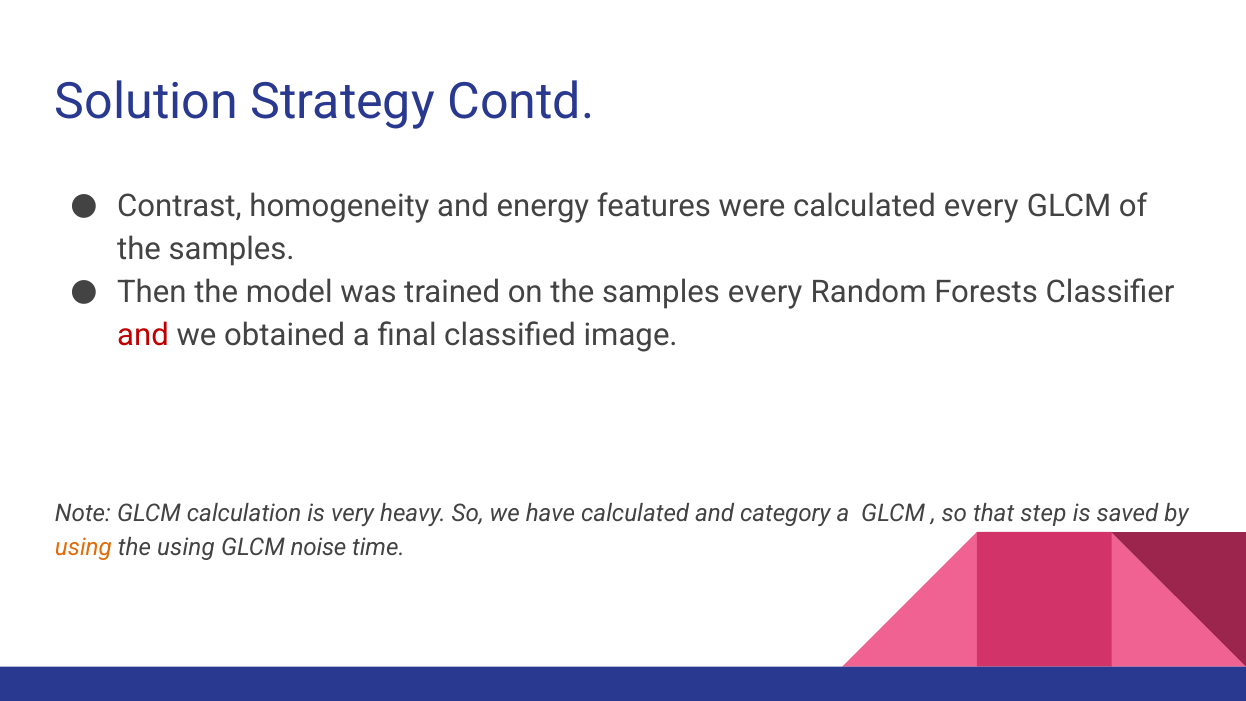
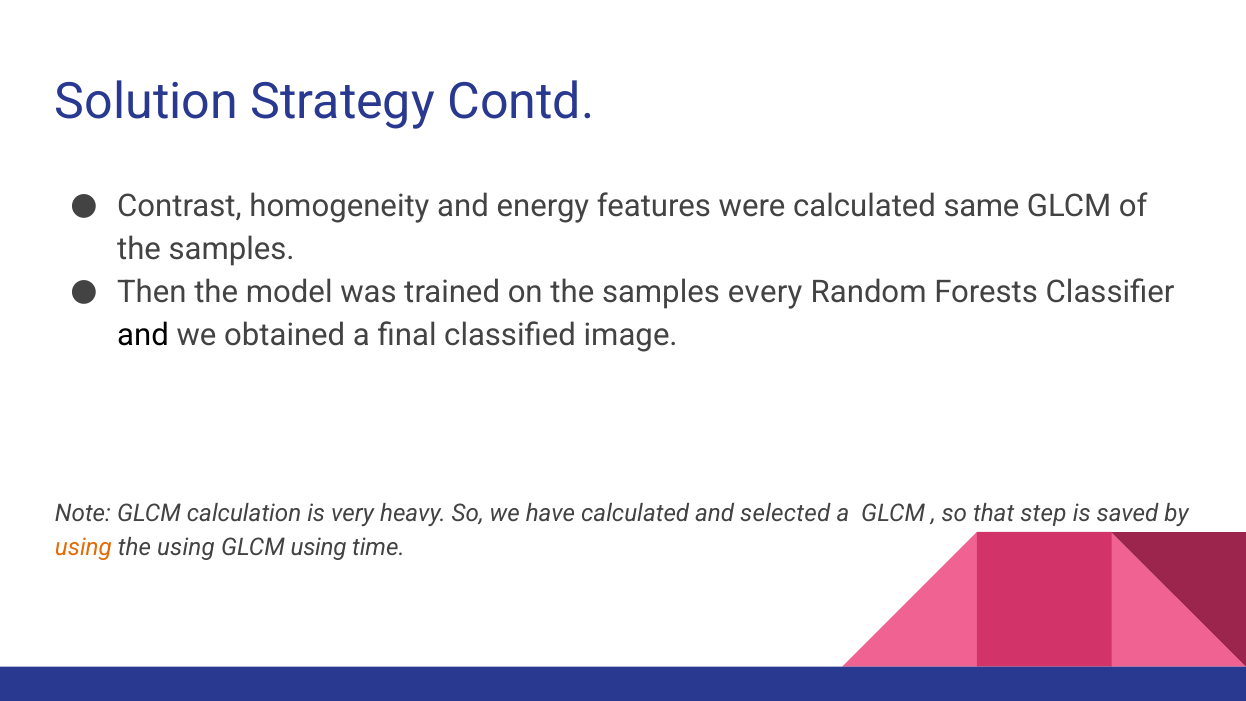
calculated every: every -> same (981, 206)
and colour: red -> black (143, 335)
category: category -> selected (785, 514)
GLCM noise: noise -> using (319, 547)
